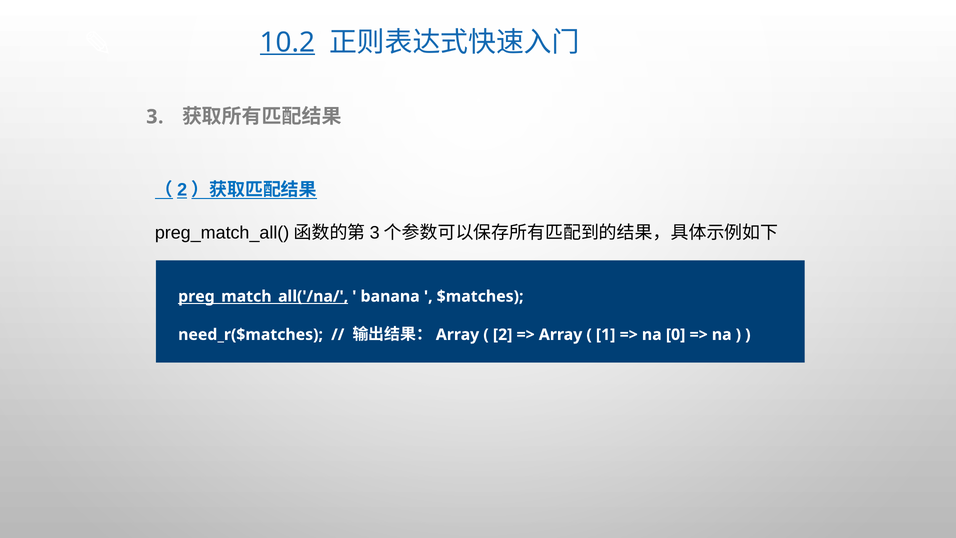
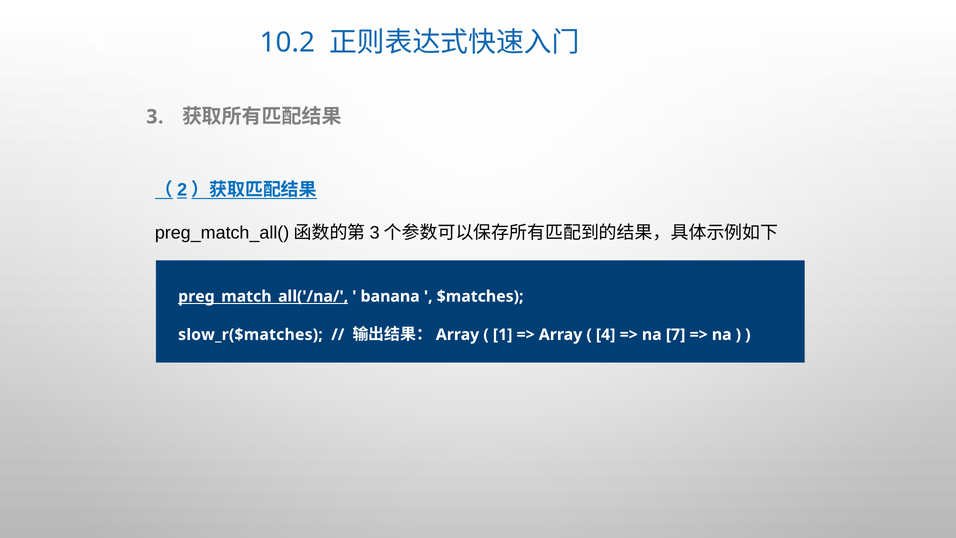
10.2 underline: present -> none (288, 42)
need_r($matches: need_r($matches -> slow_r($matches (250, 335)
2: 2 -> 1 (503, 335)
1: 1 -> 4 (606, 335)
0: 0 -> 7 (676, 335)
